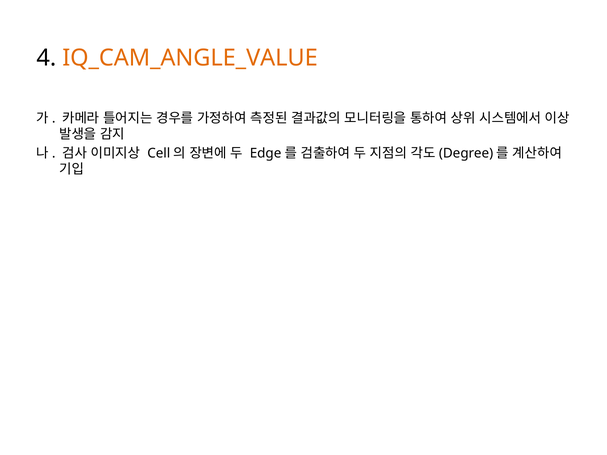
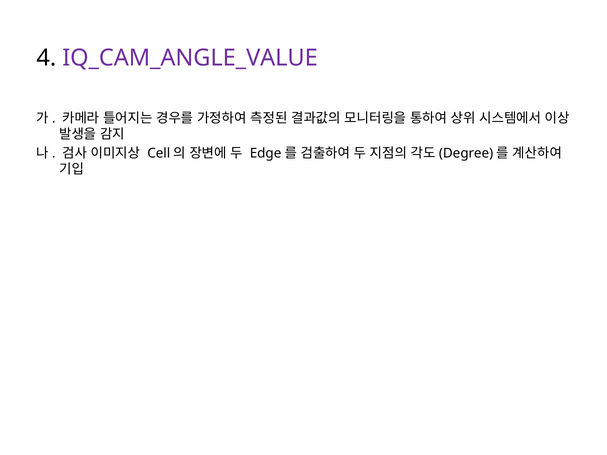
IQ_CAM_ANGLE_VALUE colour: orange -> purple (190, 58)
